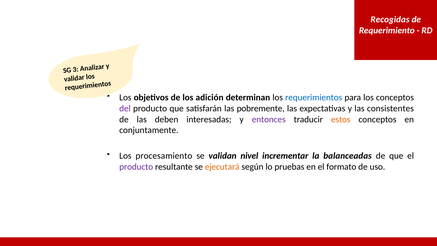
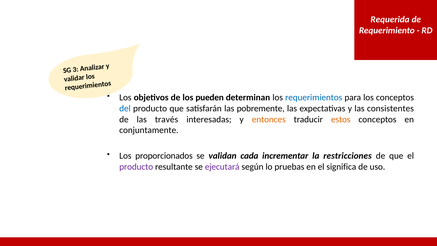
Recogidas: Recogidas -> Requerida (390, 19)
adición: adición -> pueden (210, 97)
del colour: purple -> blue (125, 108)
deben: deben -> través (167, 119)
entonces colour: purple -> orange (269, 119)
procesamiento: procesamiento -> proporcionados (164, 156)
nivel: nivel -> cada (249, 156)
balanceadas: balanceadas -> restricciones (348, 156)
ejecutará colour: orange -> purple (222, 167)
formato: formato -> significa (341, 167)
